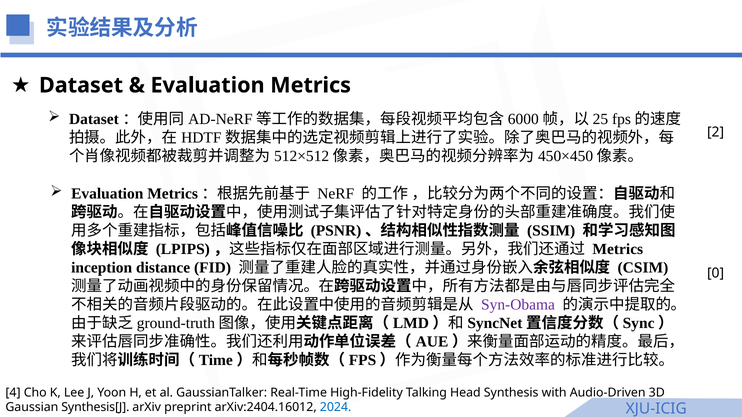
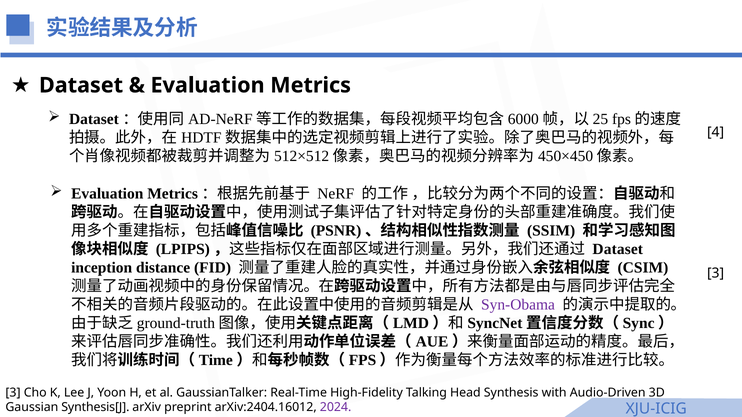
2: 2 -> 4 (716, 132)
Metrics: Metrics -> Dataset (618, 249)
0: 0 -> 3 (716, 273)
4: 4 -> 3 (13, 393)
2024 colour: blue -> purple (336, 408)
